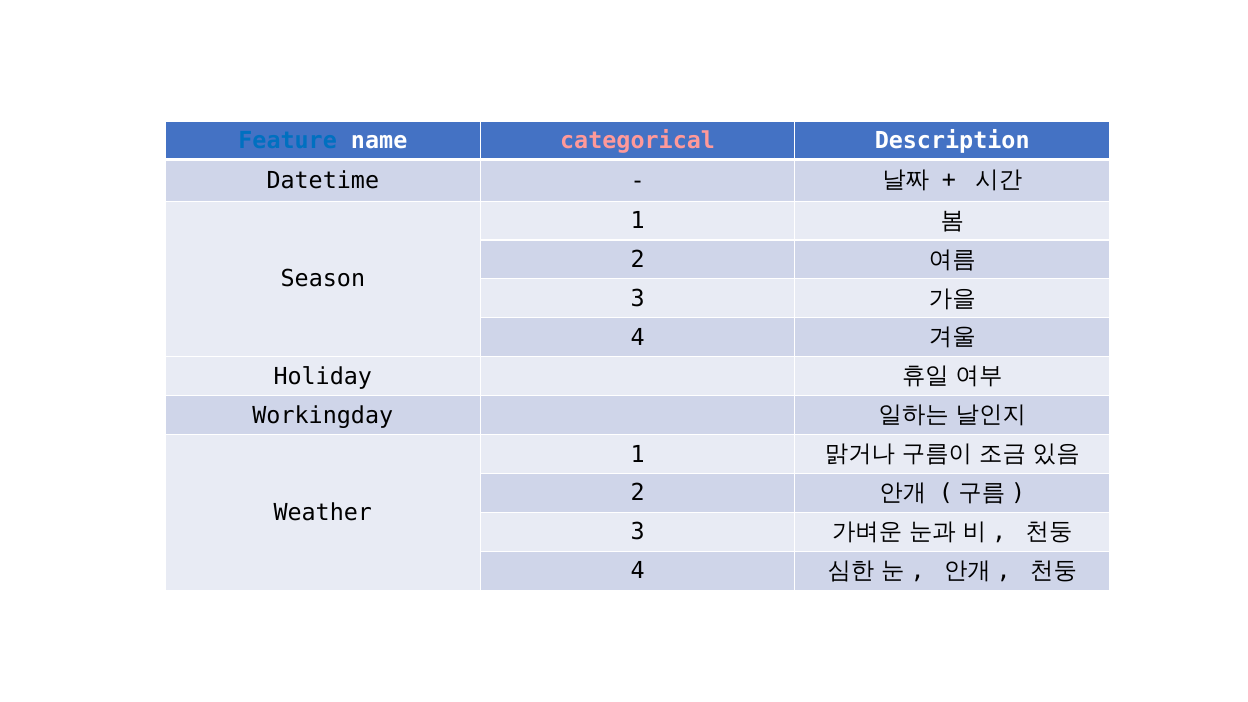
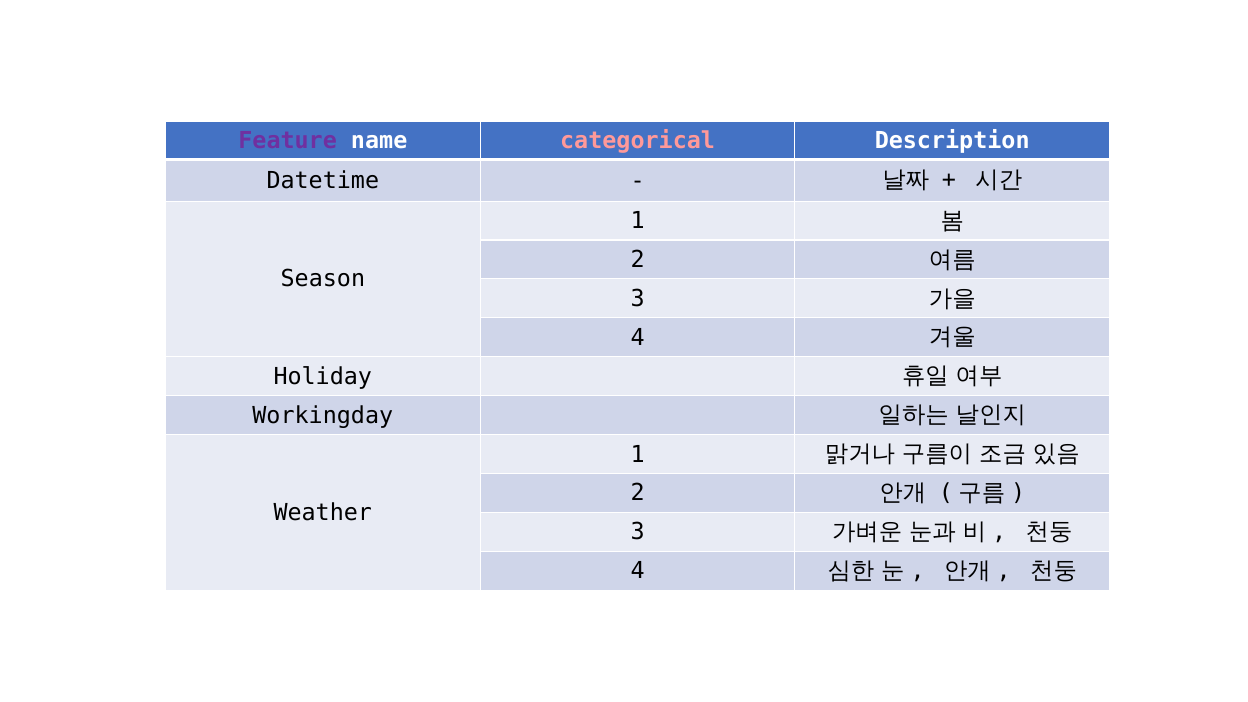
Feature colour: blue -> purple (288, 141)
